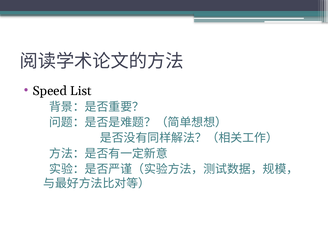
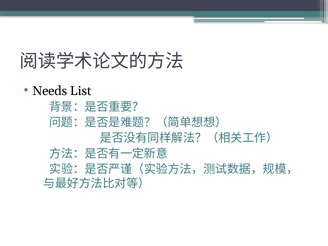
Speed: Speed -> Needs (50, 91)
